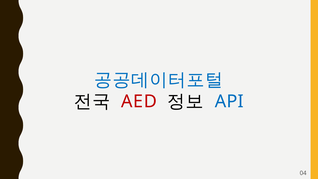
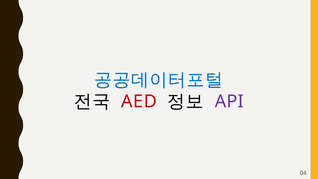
API colour: blue -> purple (229, 101)
